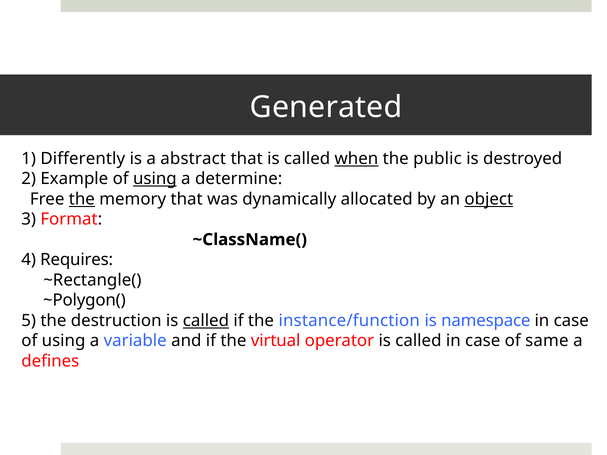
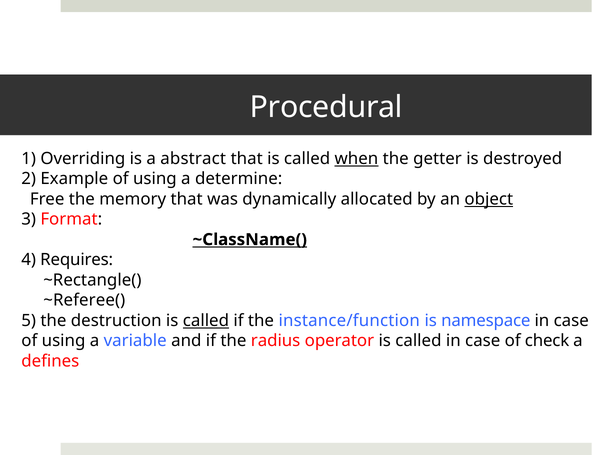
Generated: Generated -> Procedural (326, 107)
Differently: Differently -> Overriding (83, 159)
public: public -> getter (437, 159)
using underline: present -> none (155, 179)
the underline: present -> none (82, 199)
~ClassName( underline: none -> present (250, 240)
~Polygon(: ~Polygon( -> ~Referee( (84, 300)
virtual: virtual -> radius (276, 341)
same: same -> check (547, 341)
